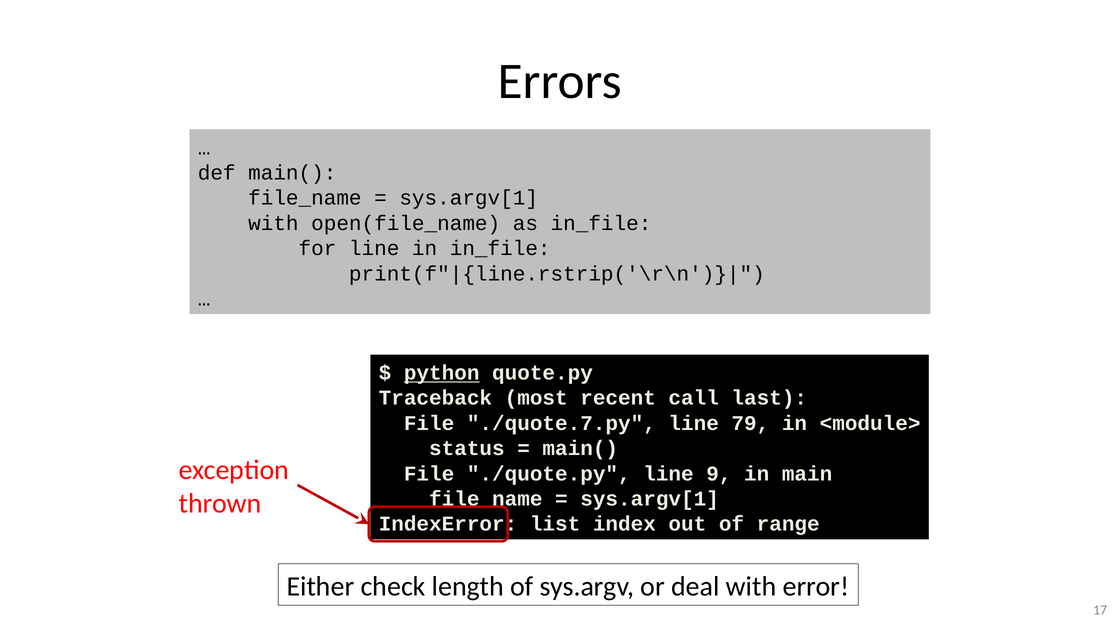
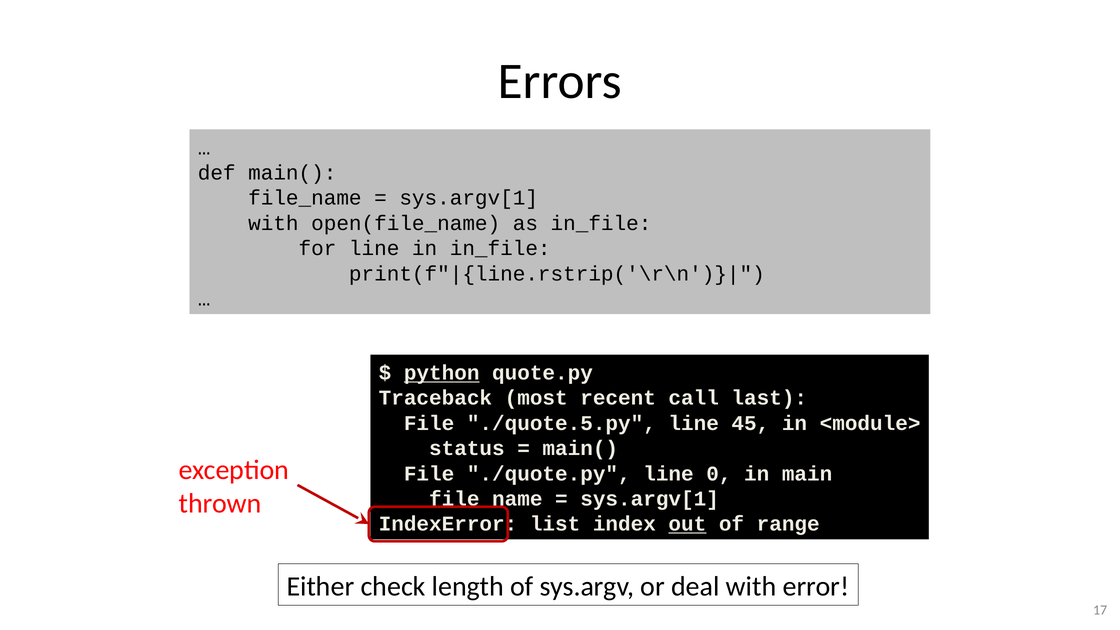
./quote.7.py: ./quote.7.py -> ./quote.5.py (561, 423)
79: 79 -> 45 (750, 423)
9: 9 -> 0 (719, 474)
out underline: none -> present (687, 524)
